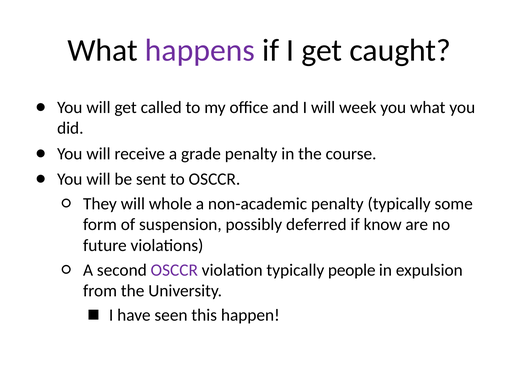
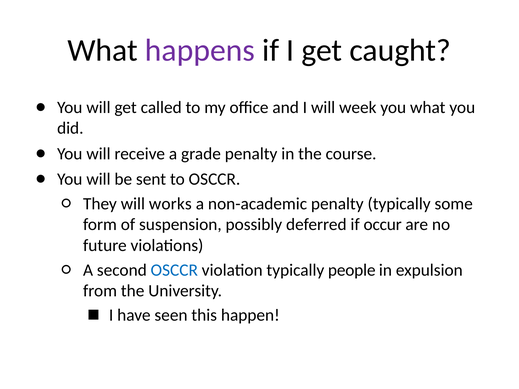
whole: whole -> works (170, 204)
know: know -> occur (383, 225)
OSCCR colour: purple -> blue (174, 270)
